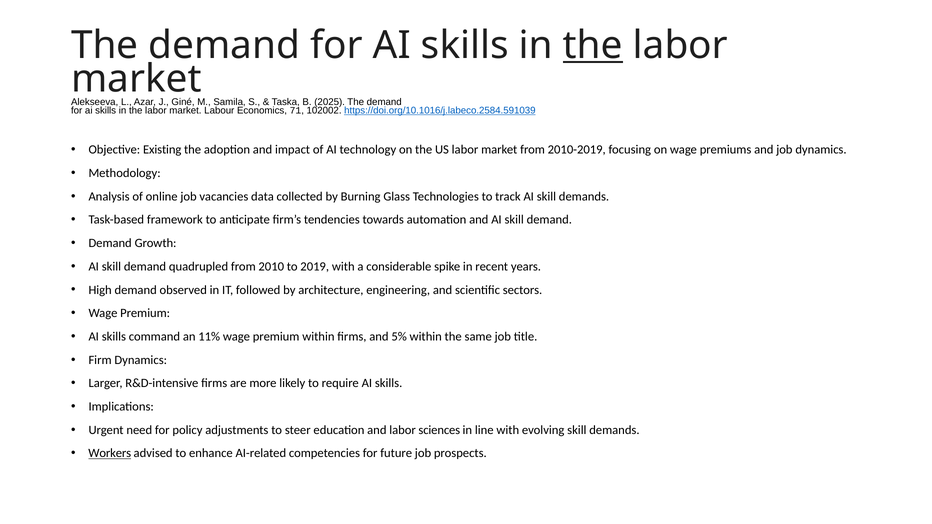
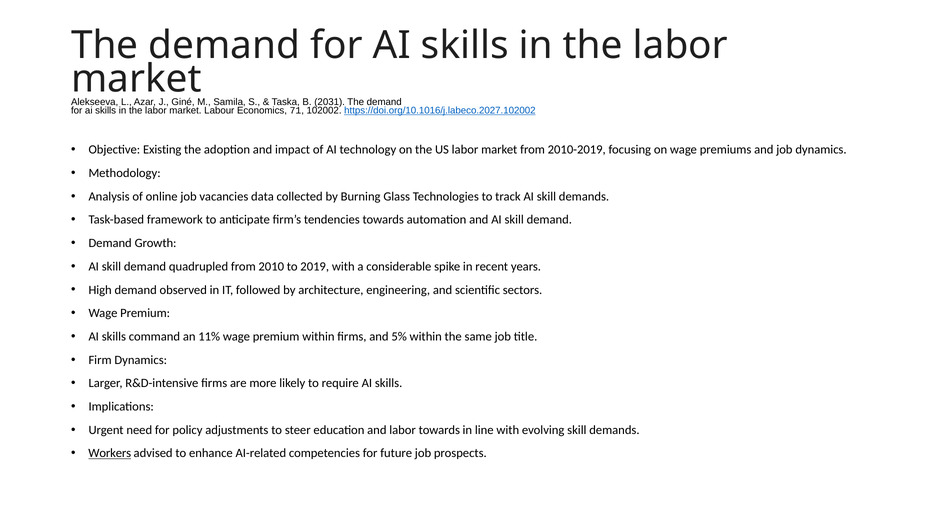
the underline: present -> none (593, 45)
2025: 2025 -> 2031 (330, 102)
https://doi.org/10.1016/j.labeco.2584.591039: https://doi.org/10.1016/j.labeco.2584.591039 -> https://doi.org/10.1016/j.labeco.2027.102002 (440, 110)
labor sciences: sciences -> towards (439, 430)
